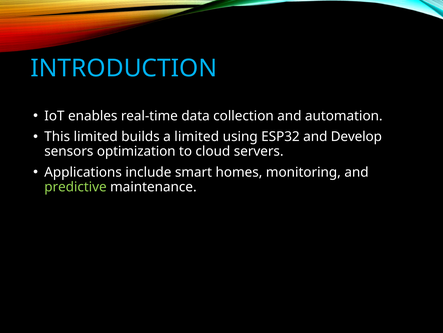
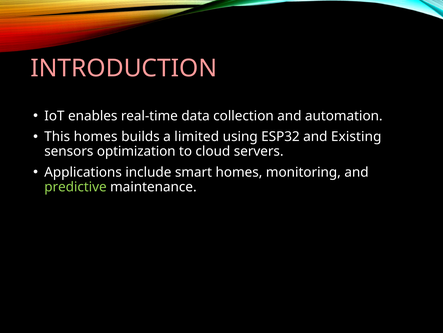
INTRODUCTION colour: light blue -> pink (124, 68)
This limited: limited -> homes (96, 137)
Develop: Develop -> Existing (356, 137)
